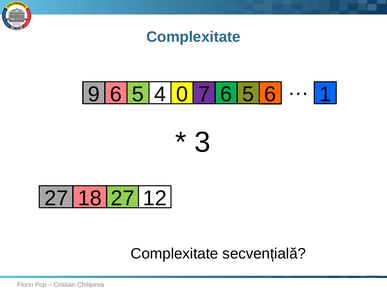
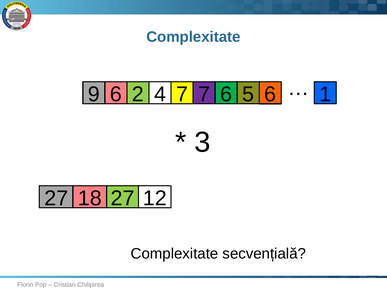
9 6 5: 5 -> 2 (138, 94)
4 0: 0 -> 7 (182, 94)
